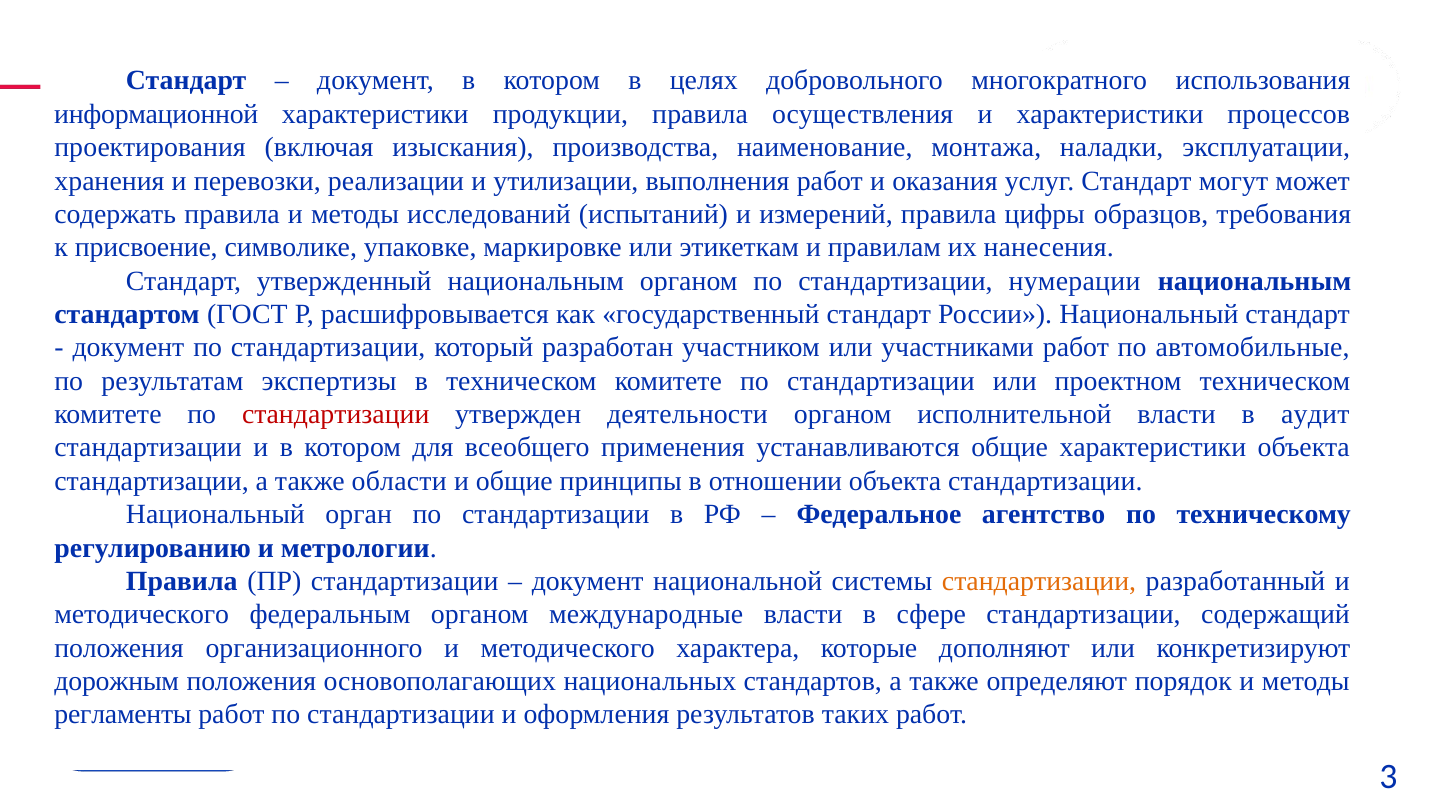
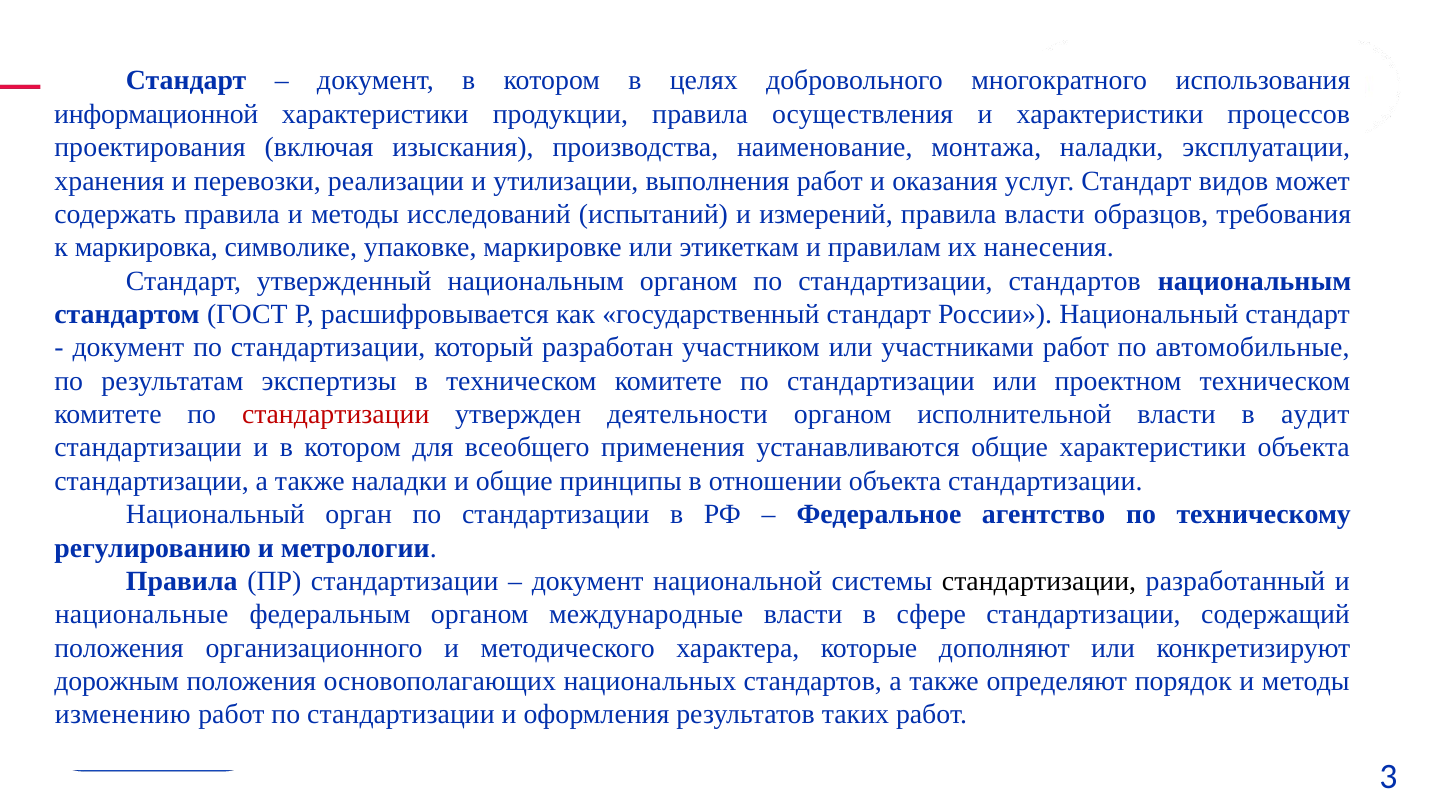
могут: могут -> видов (1234, 181)
правила цифры: цифры -> власти (1045, 214)
присвоение: присвоение -> маркировка (146, 248)
стандартизации нумерации: нумерации -> стандартов (1075, 281)
также области: области -> наладки (399, 481)
стандартизации colour: orange -> black (1039, 582)
методического: методического -> национальные (142, 615)
регламенты: регламенты -> изменению (123, 715)
